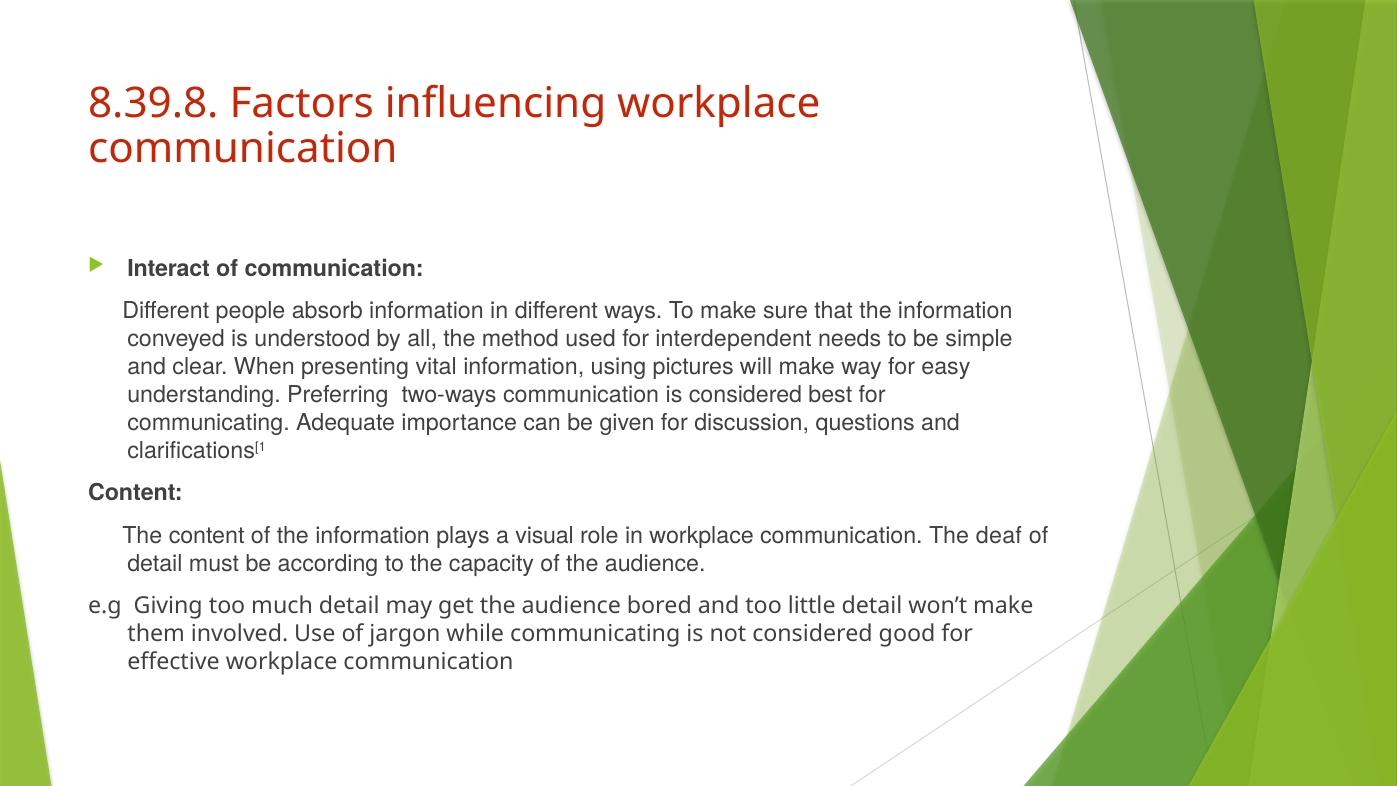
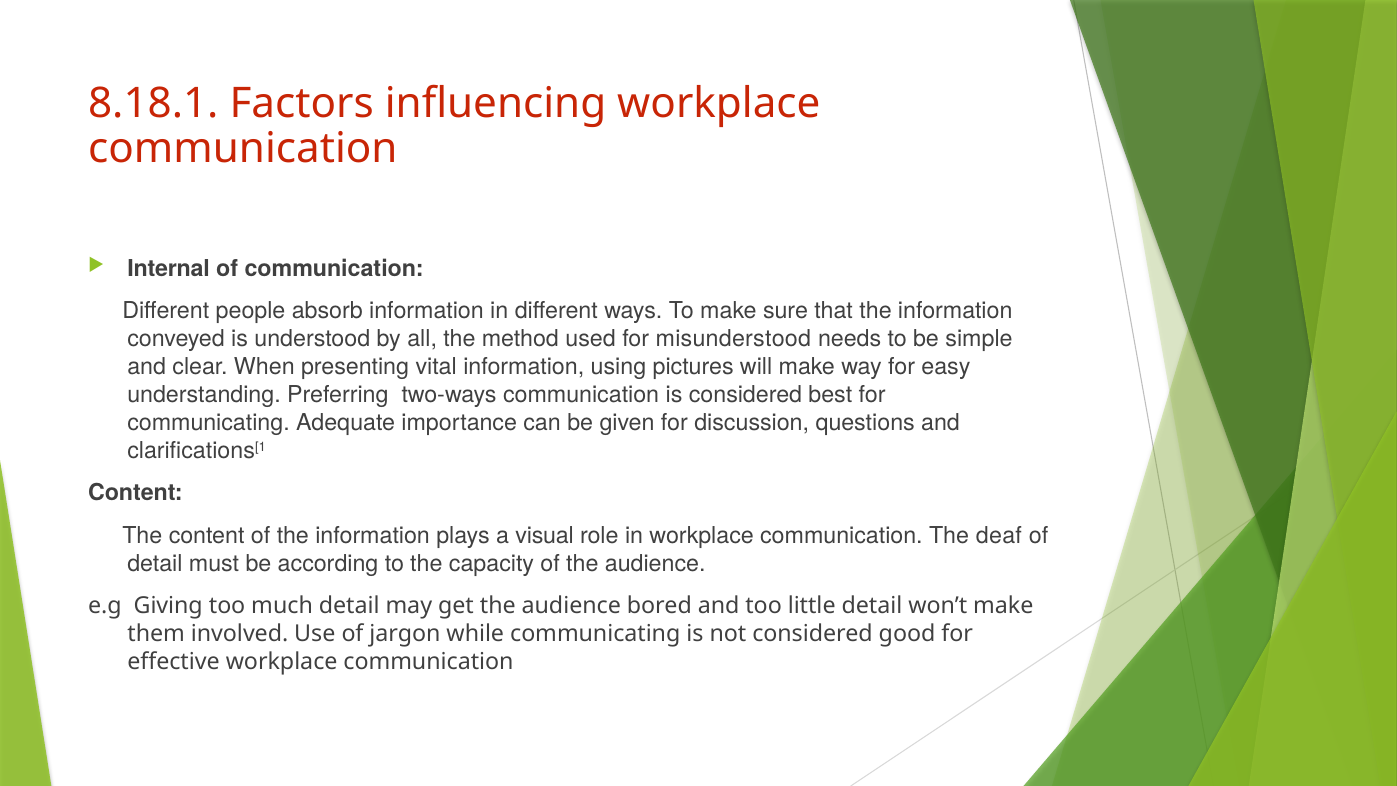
8.39.8: 8.39.8 -> 8.18.1 (153, 103)
Interact: Interact -> Internal (169, 268)
interdependent: interdependent -> misunderstood (733, 339)
